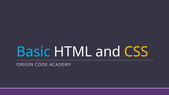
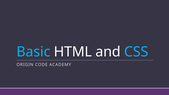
CSS colour: yellow -> light blue (136, 52)
